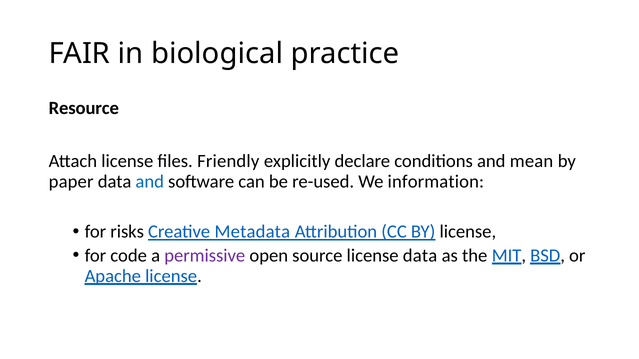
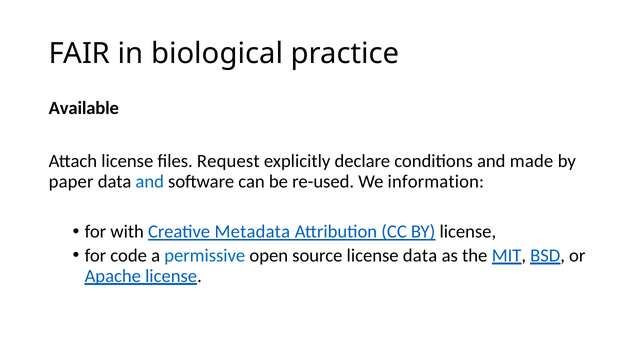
Resource: Resource -> Available (84, 108)
Friendly: Friendly -> Request (228, 161)
mean: mean -> made (532, 161)
risks: risks -> with (127, 232)
permissive colour: purple -> blue (205, 256)
